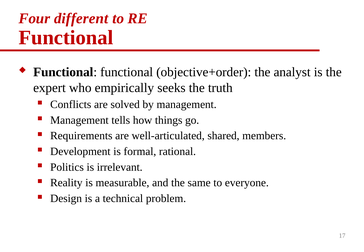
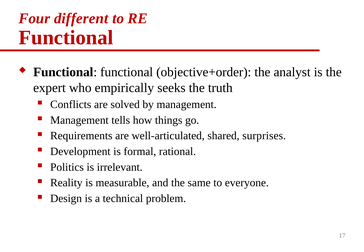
members: members -> surprises (264, 136)
